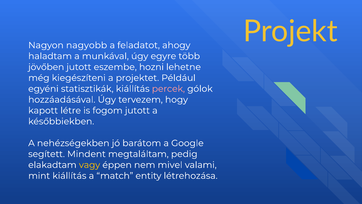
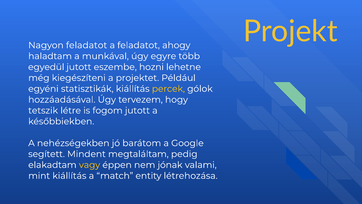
Nagyon nagyobb: nagyobb -> feladatot (87, 45)
jövőben: jövőben -> egyedül (46, 67)
percek colour: pink -> yellow (168, 89)
kapott: kapott -> tetszik (43, 110)
mivel: mivel -> jónak (170, 165)
